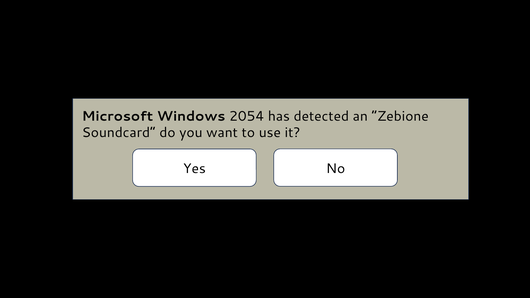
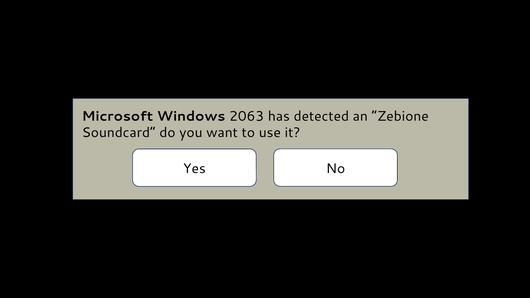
2054: 2054 -> 2063 (247, 116)
